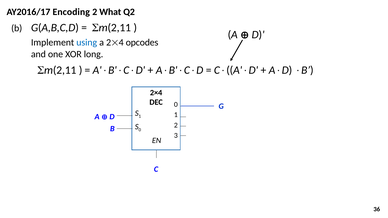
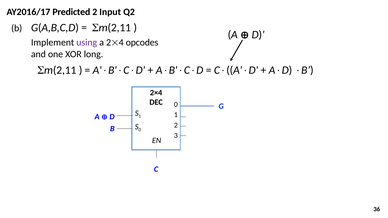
Encoding: Encoding -> Predicted (71, 12)
What: What -> Input (110, 12)
using colour: blue -> purple (87, 43)
